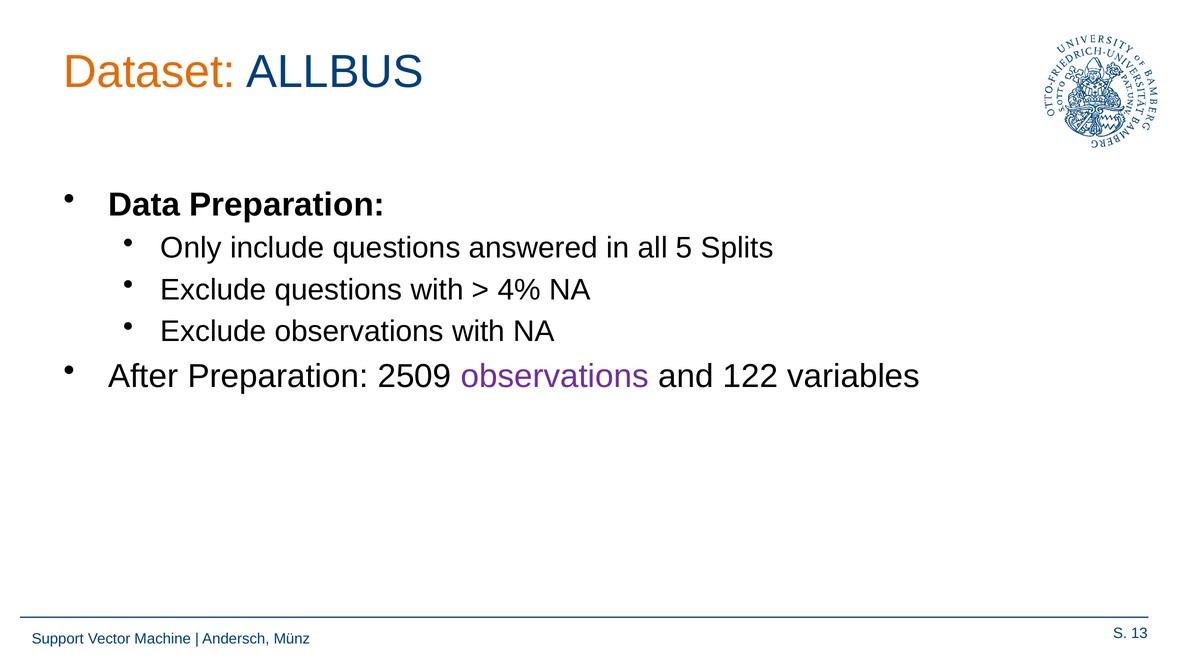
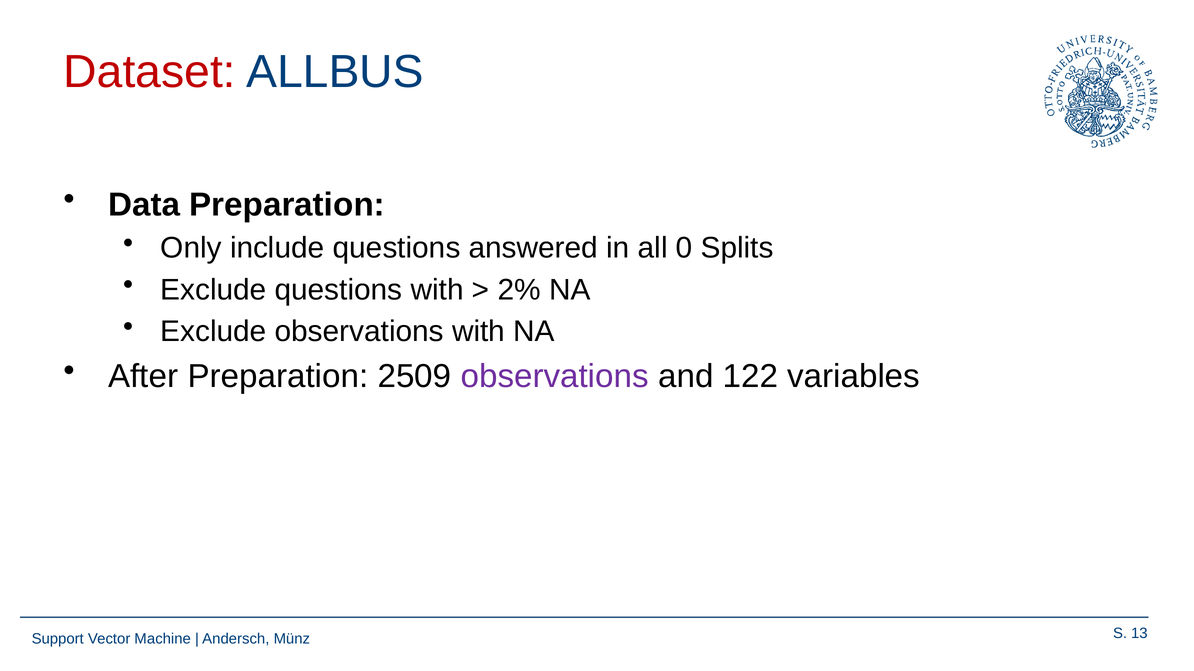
Dataset colour: orange -> red (150, 72)
5: 5 -> 0 (684, 248)
4%: 4% -> 2% (519, 290)
